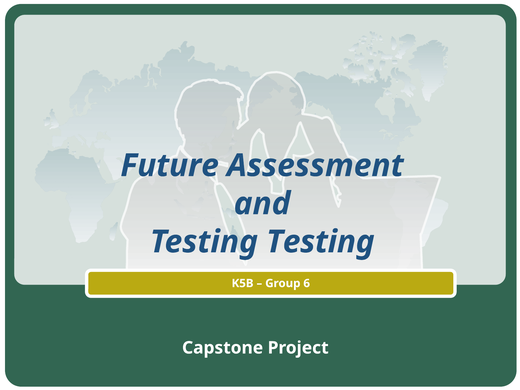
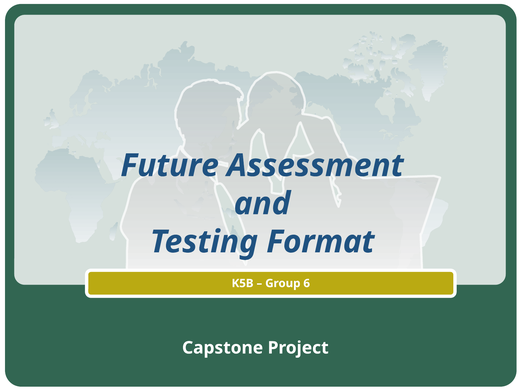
Testing Testing: Testing -> Format (320, 242)
